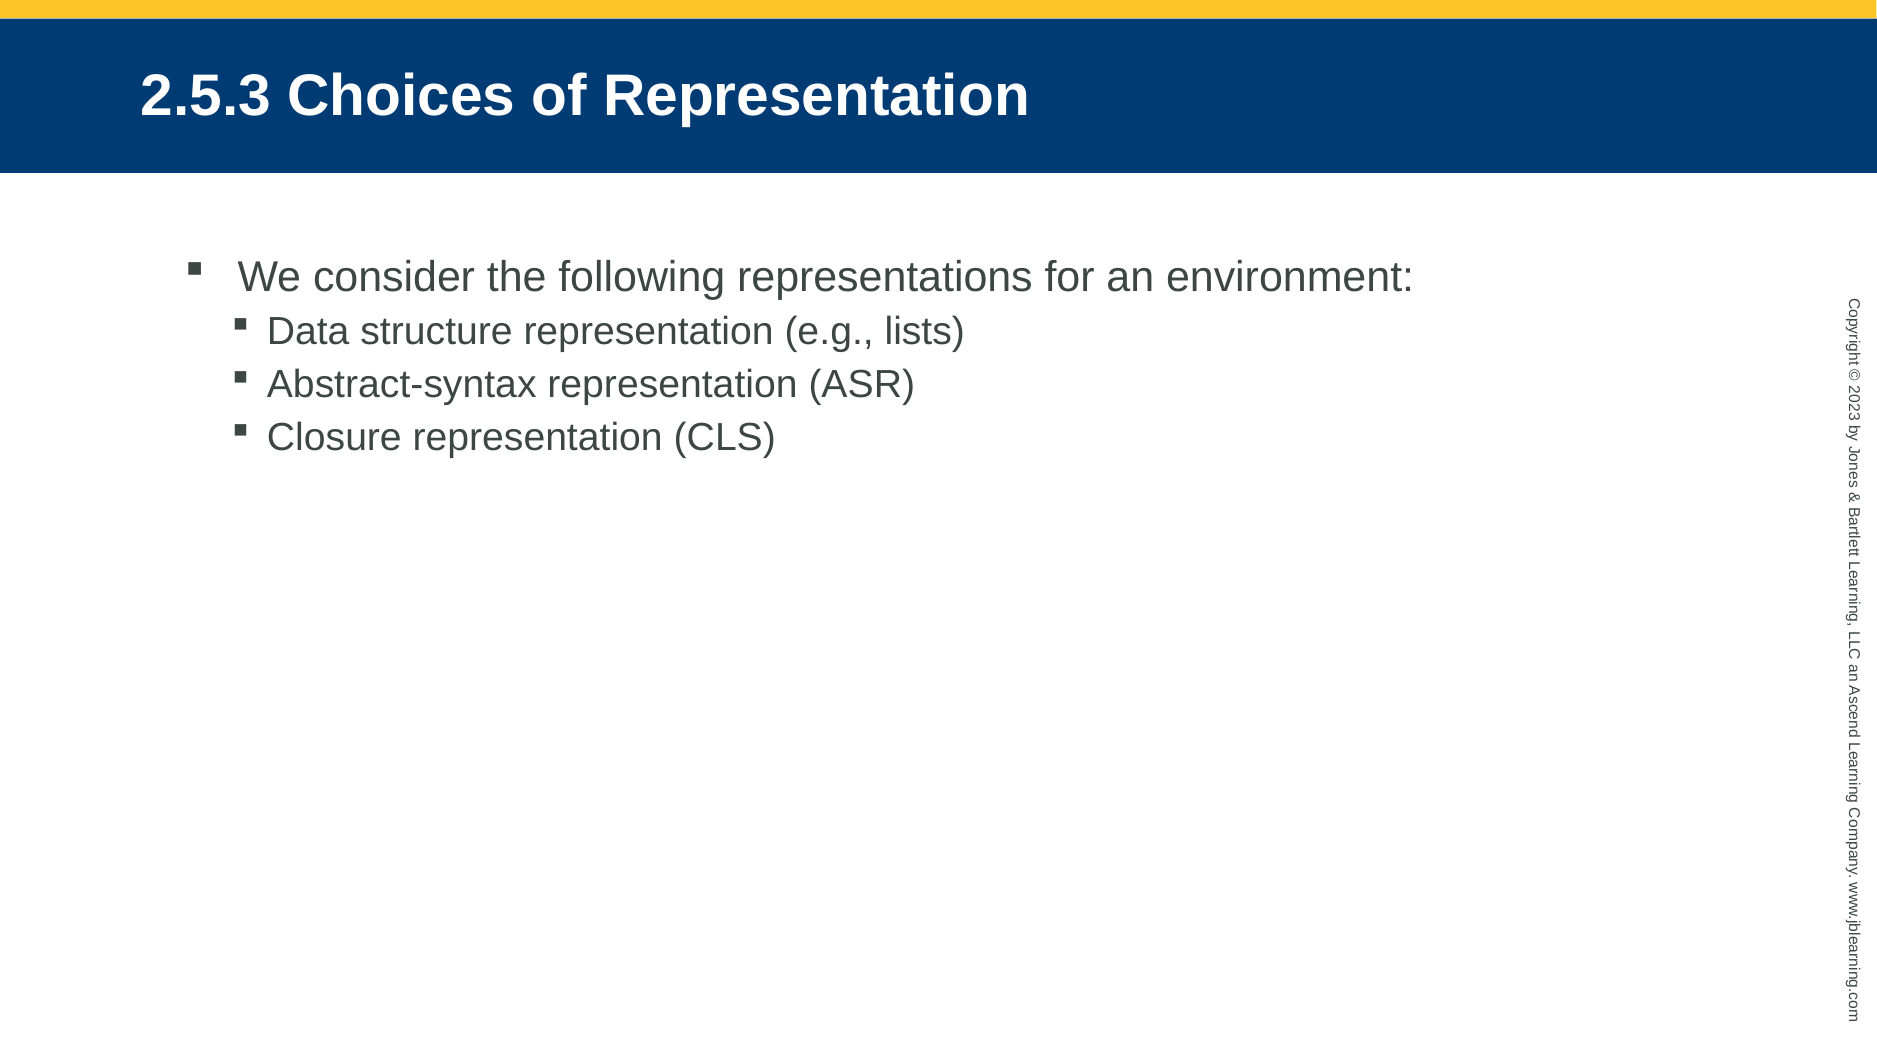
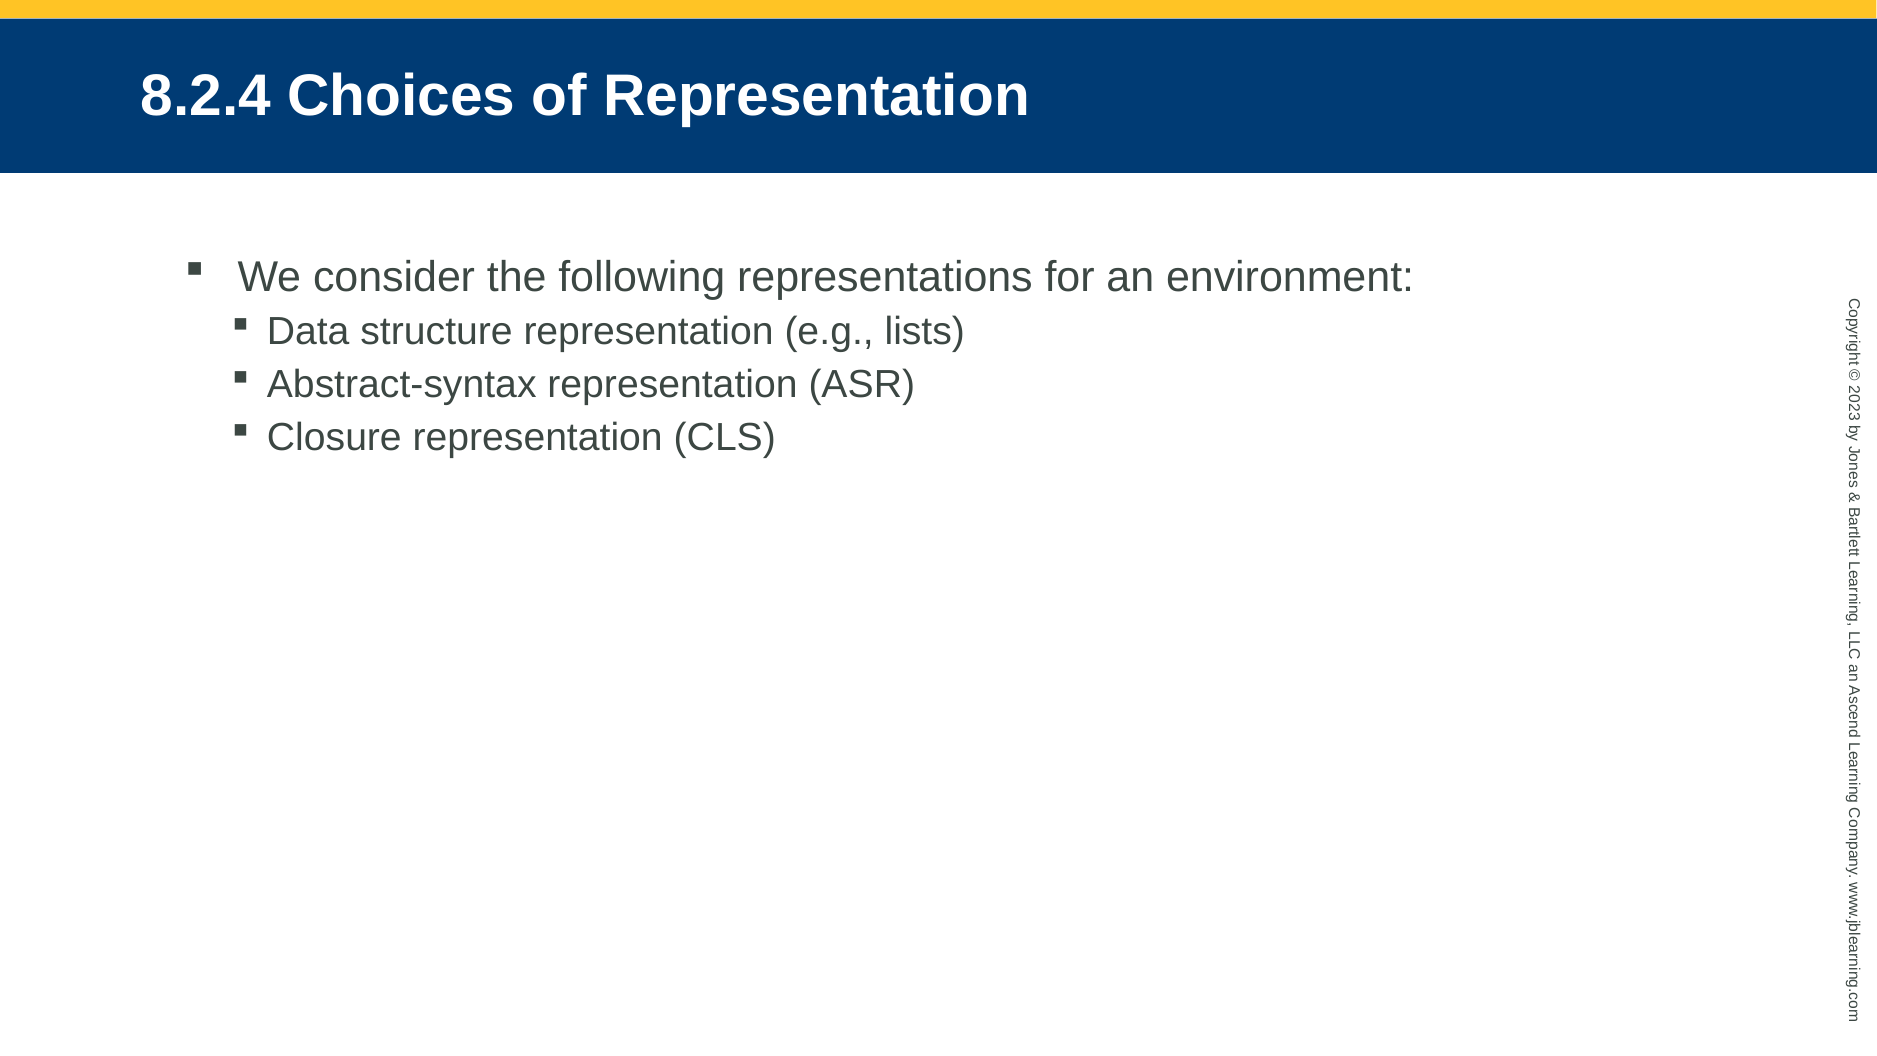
2.5.3: 2.5.3 -> 8.2.4 (206, 96)
